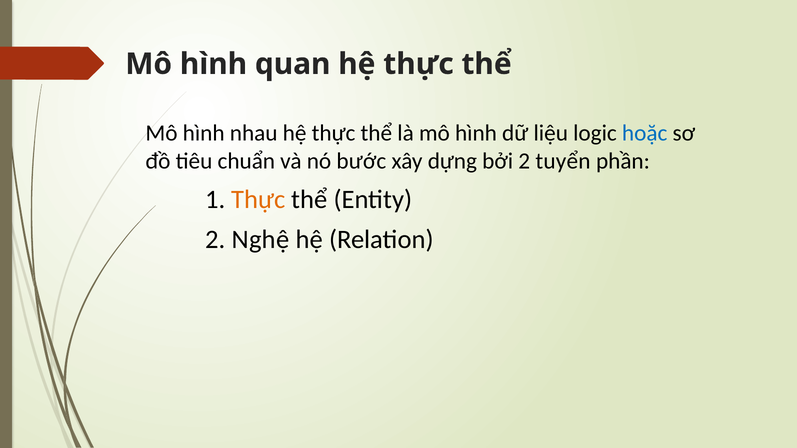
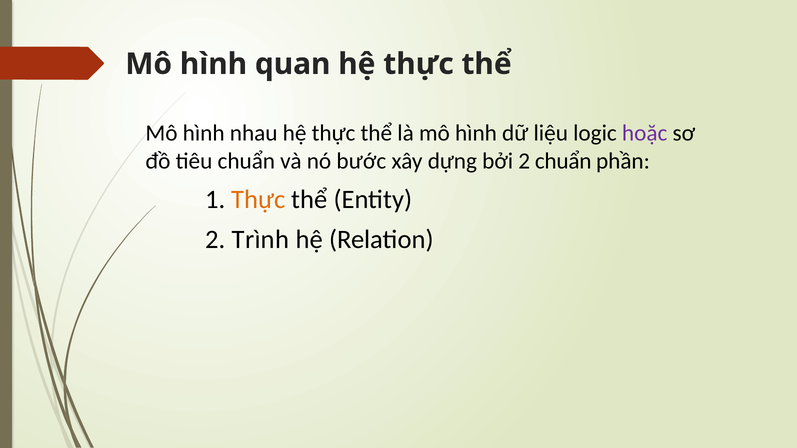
hoặc colour: blue -> purple (645, 133)
2 tuyển: tuyển -> chuẩn (563, 161)
Nghệ: Nghệ -> Trình (261, 240)
